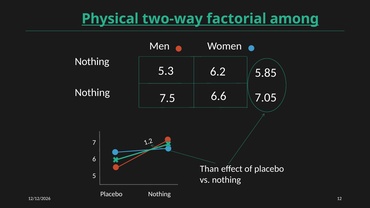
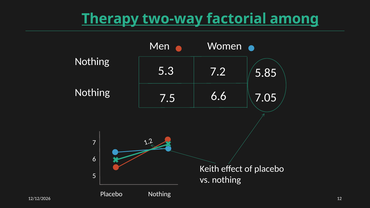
Physical: Physical -> Therapy (110, 19)
6.2: 6.2 -> 7.2 (218, 71)
Than: Than -> Keith (209, 169)
